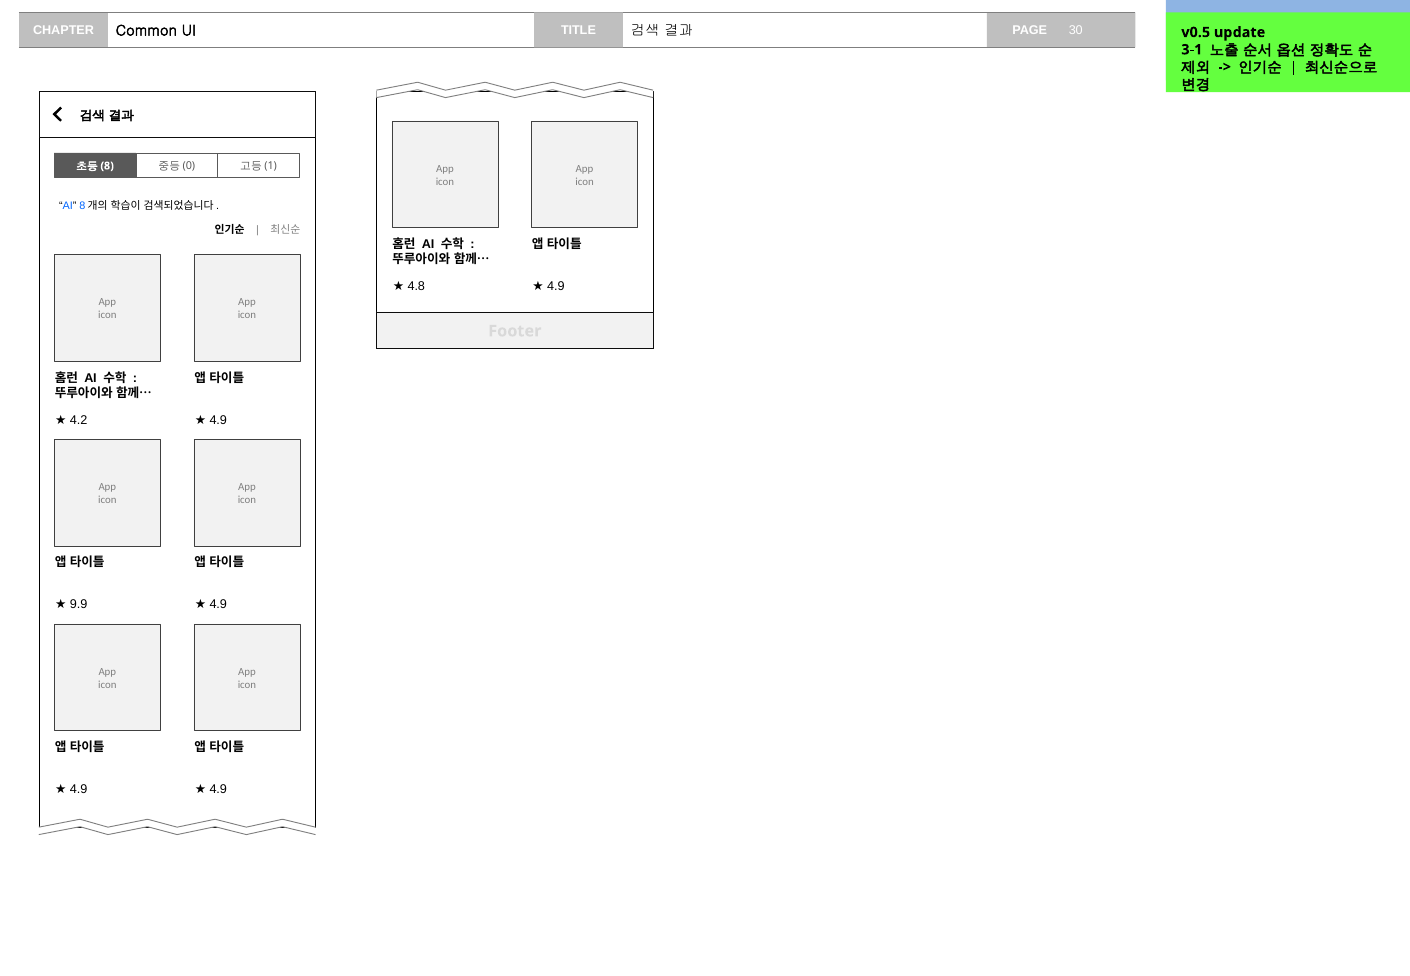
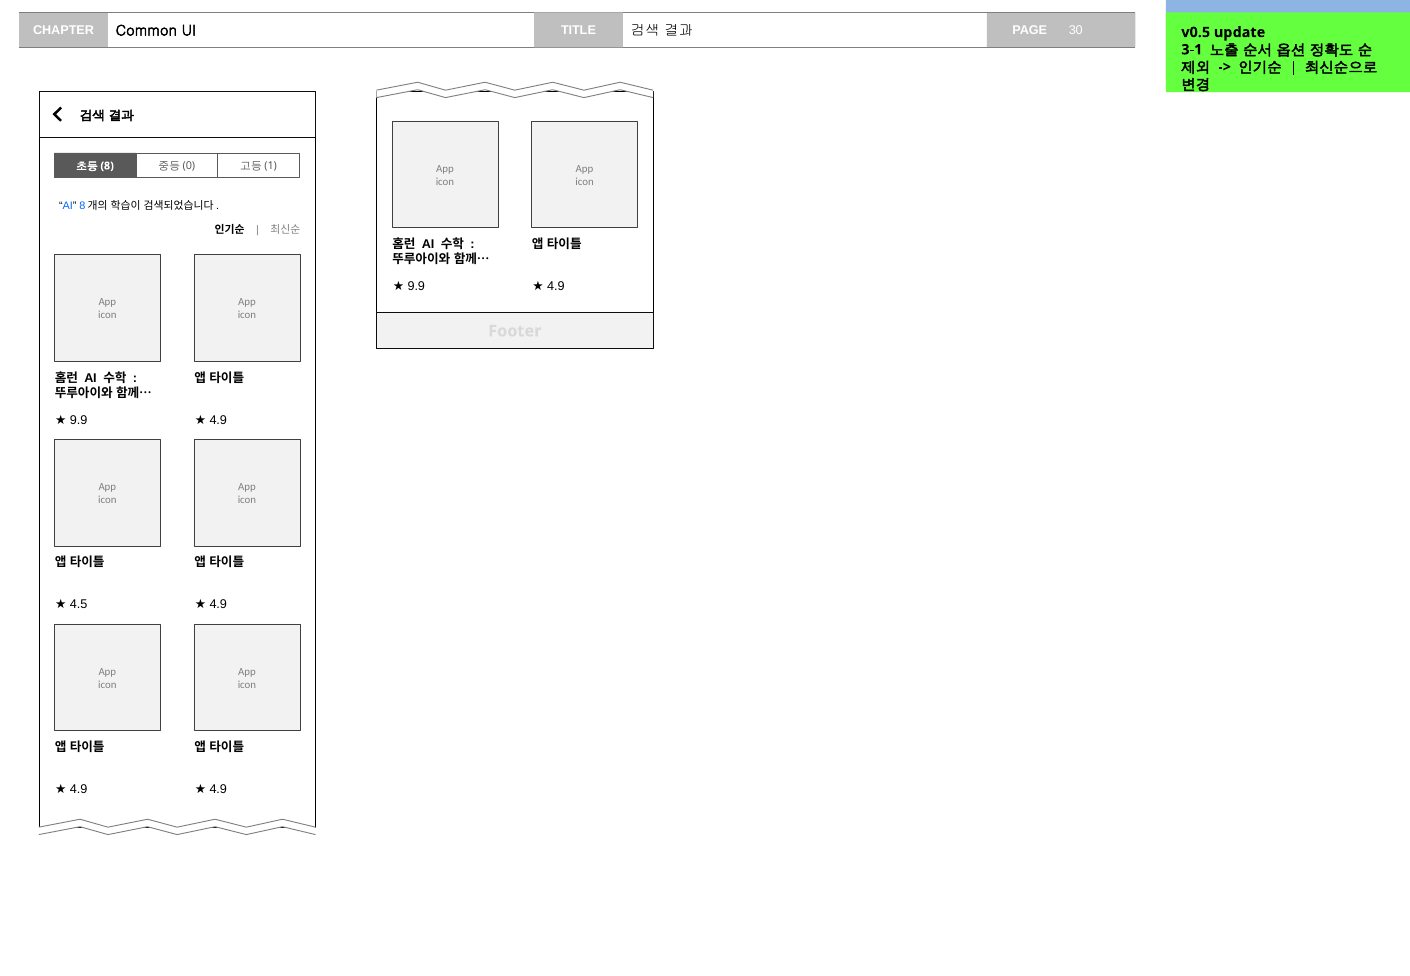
4.8: 4.8 -> 9.9 (416, 286)
4.2: 4.2 -> 9.9 (79, 420)
9.9: 9.9 -> 4.5 (79, 605)
